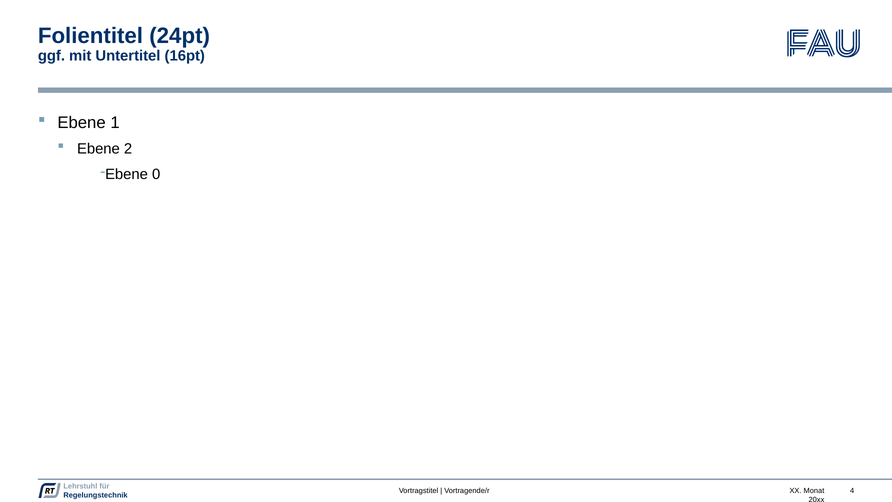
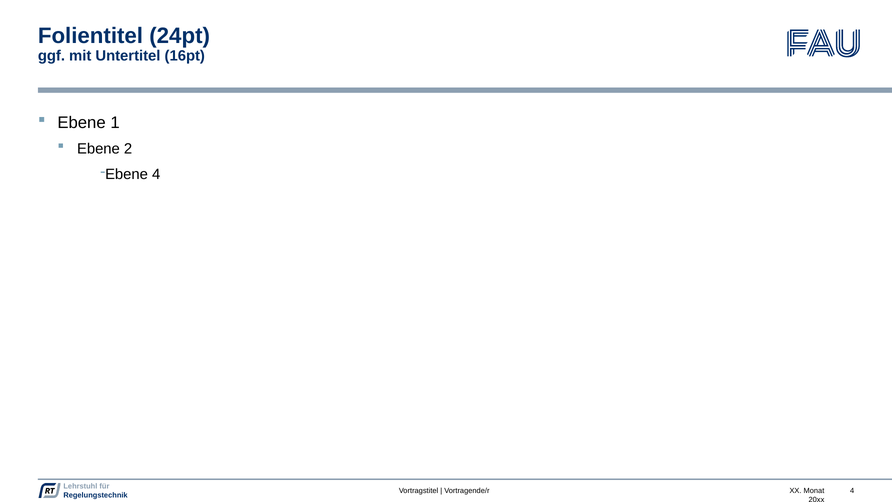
0: 0 -> 4 (156, 174)
